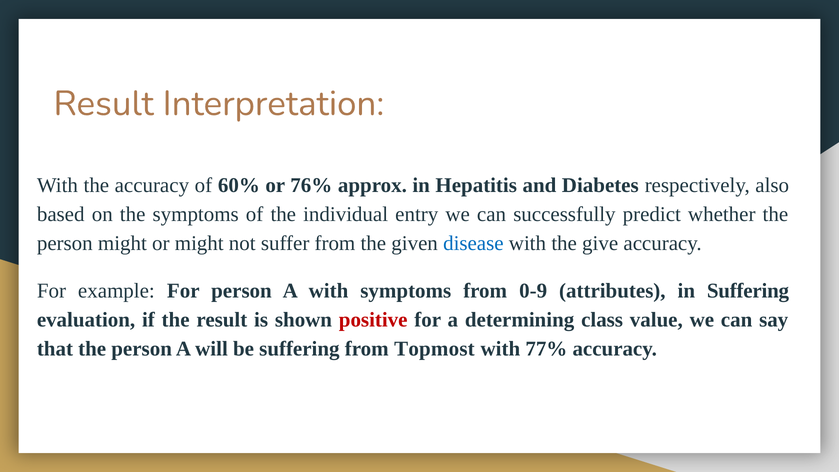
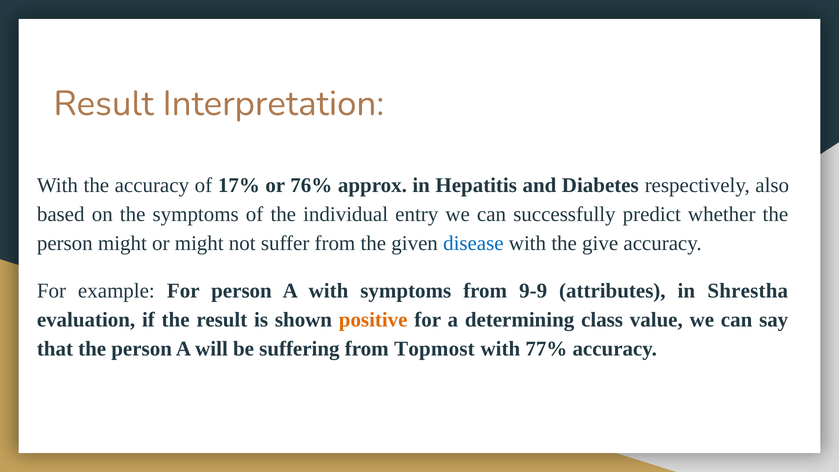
60%: 60% -> 17% (239, 186)
0-9: 0-9 -> 9-9 (533, 291)
in Suffering: Suffering -> Shrestha (748, 291)
positive colour: red -> orange (373, 320)
